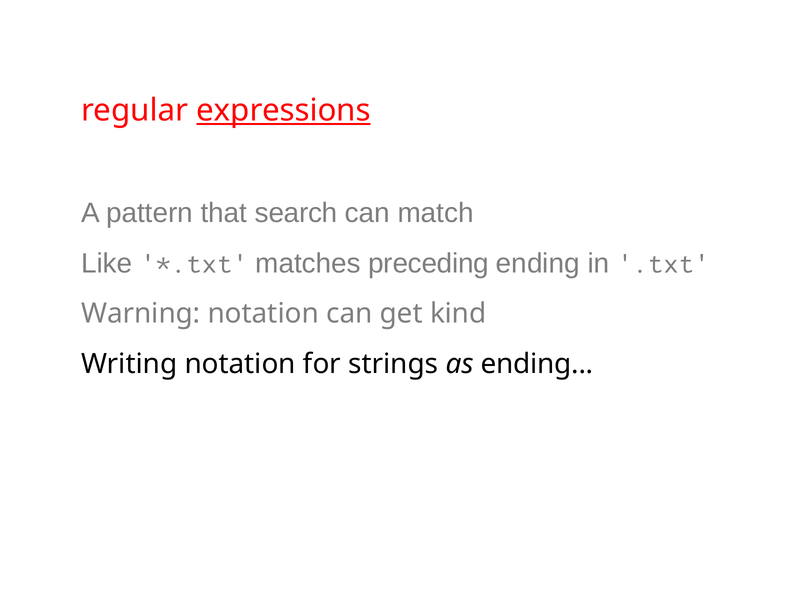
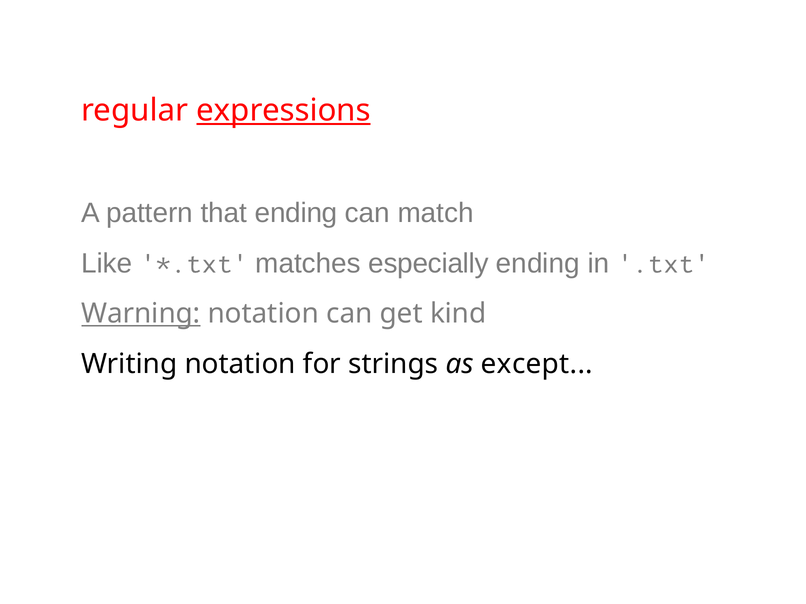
that search: search -> ending (296, 213)
preceding: preceding -> especially (429, 264)
Warning underline: none -> present (141, 314)
as ending: ending -> except (537, 364)
